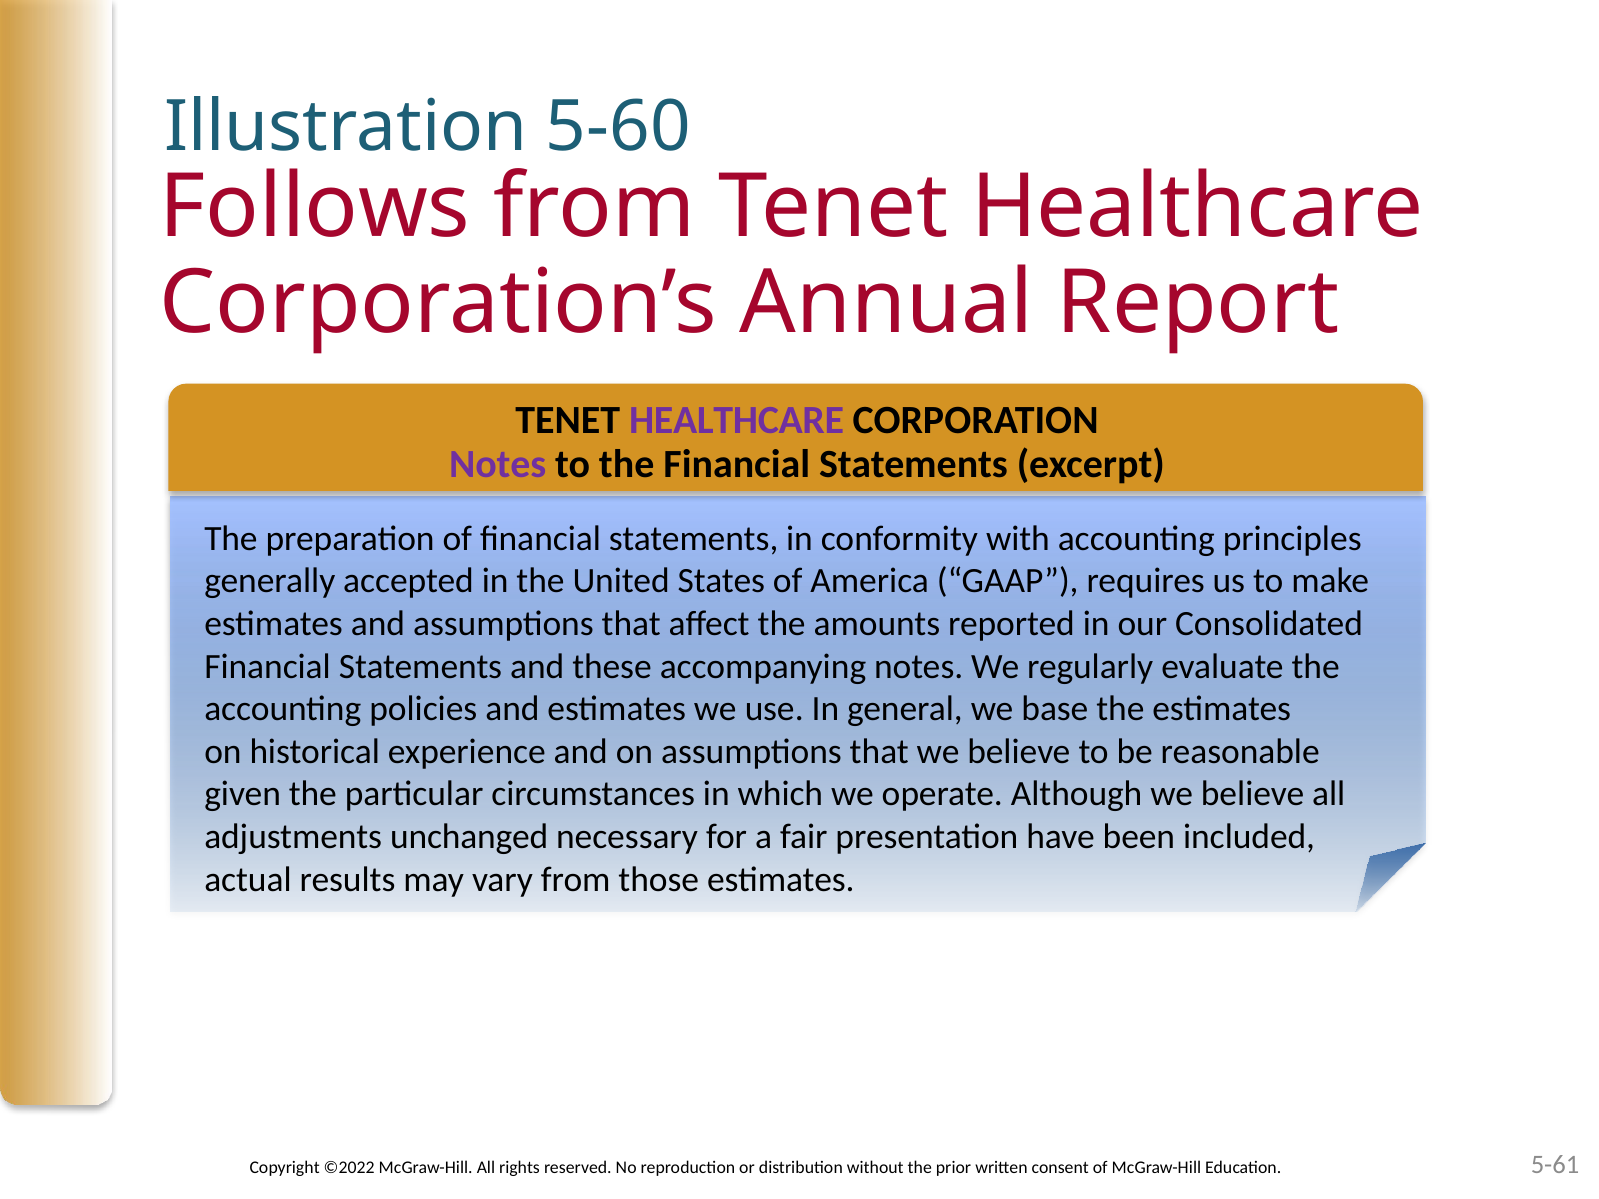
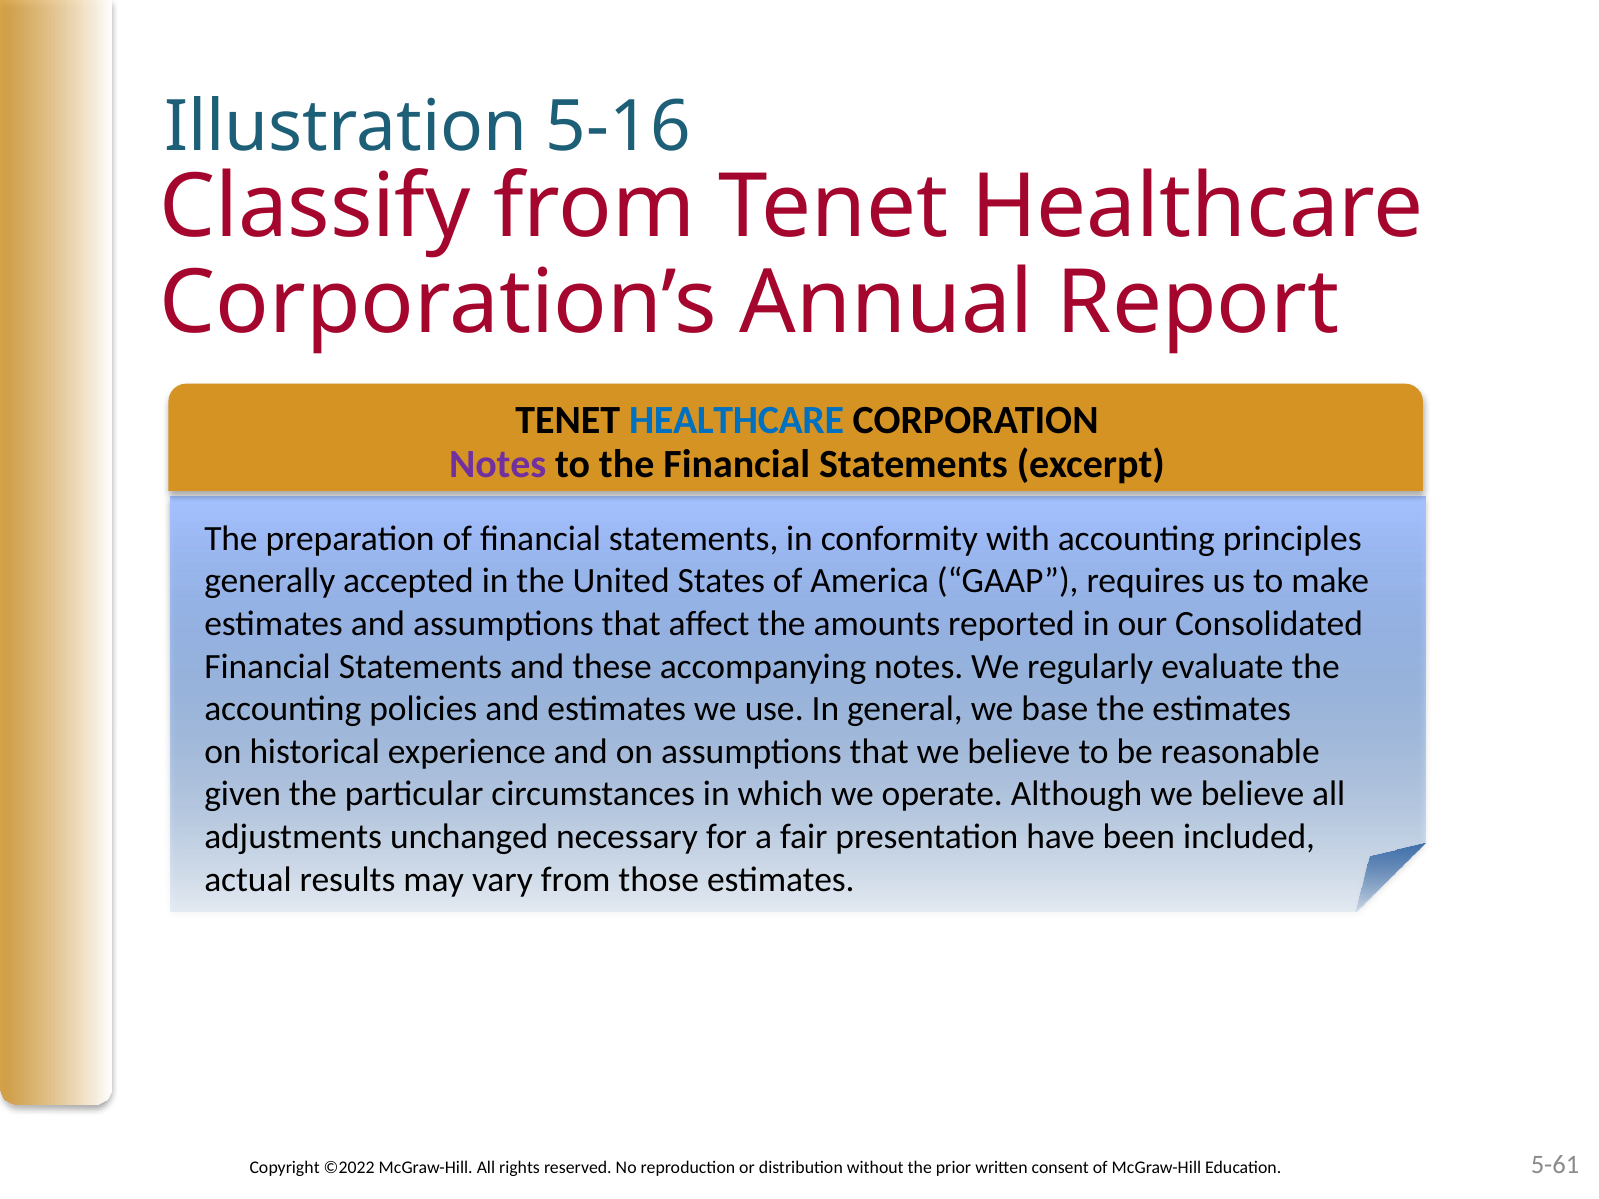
5-60: 5-60 -> 5-16 (618, 128)
Follows: Follows -> Classify (315, 207)
HEALTHCARE colour: purple -> blue (737, 421)
